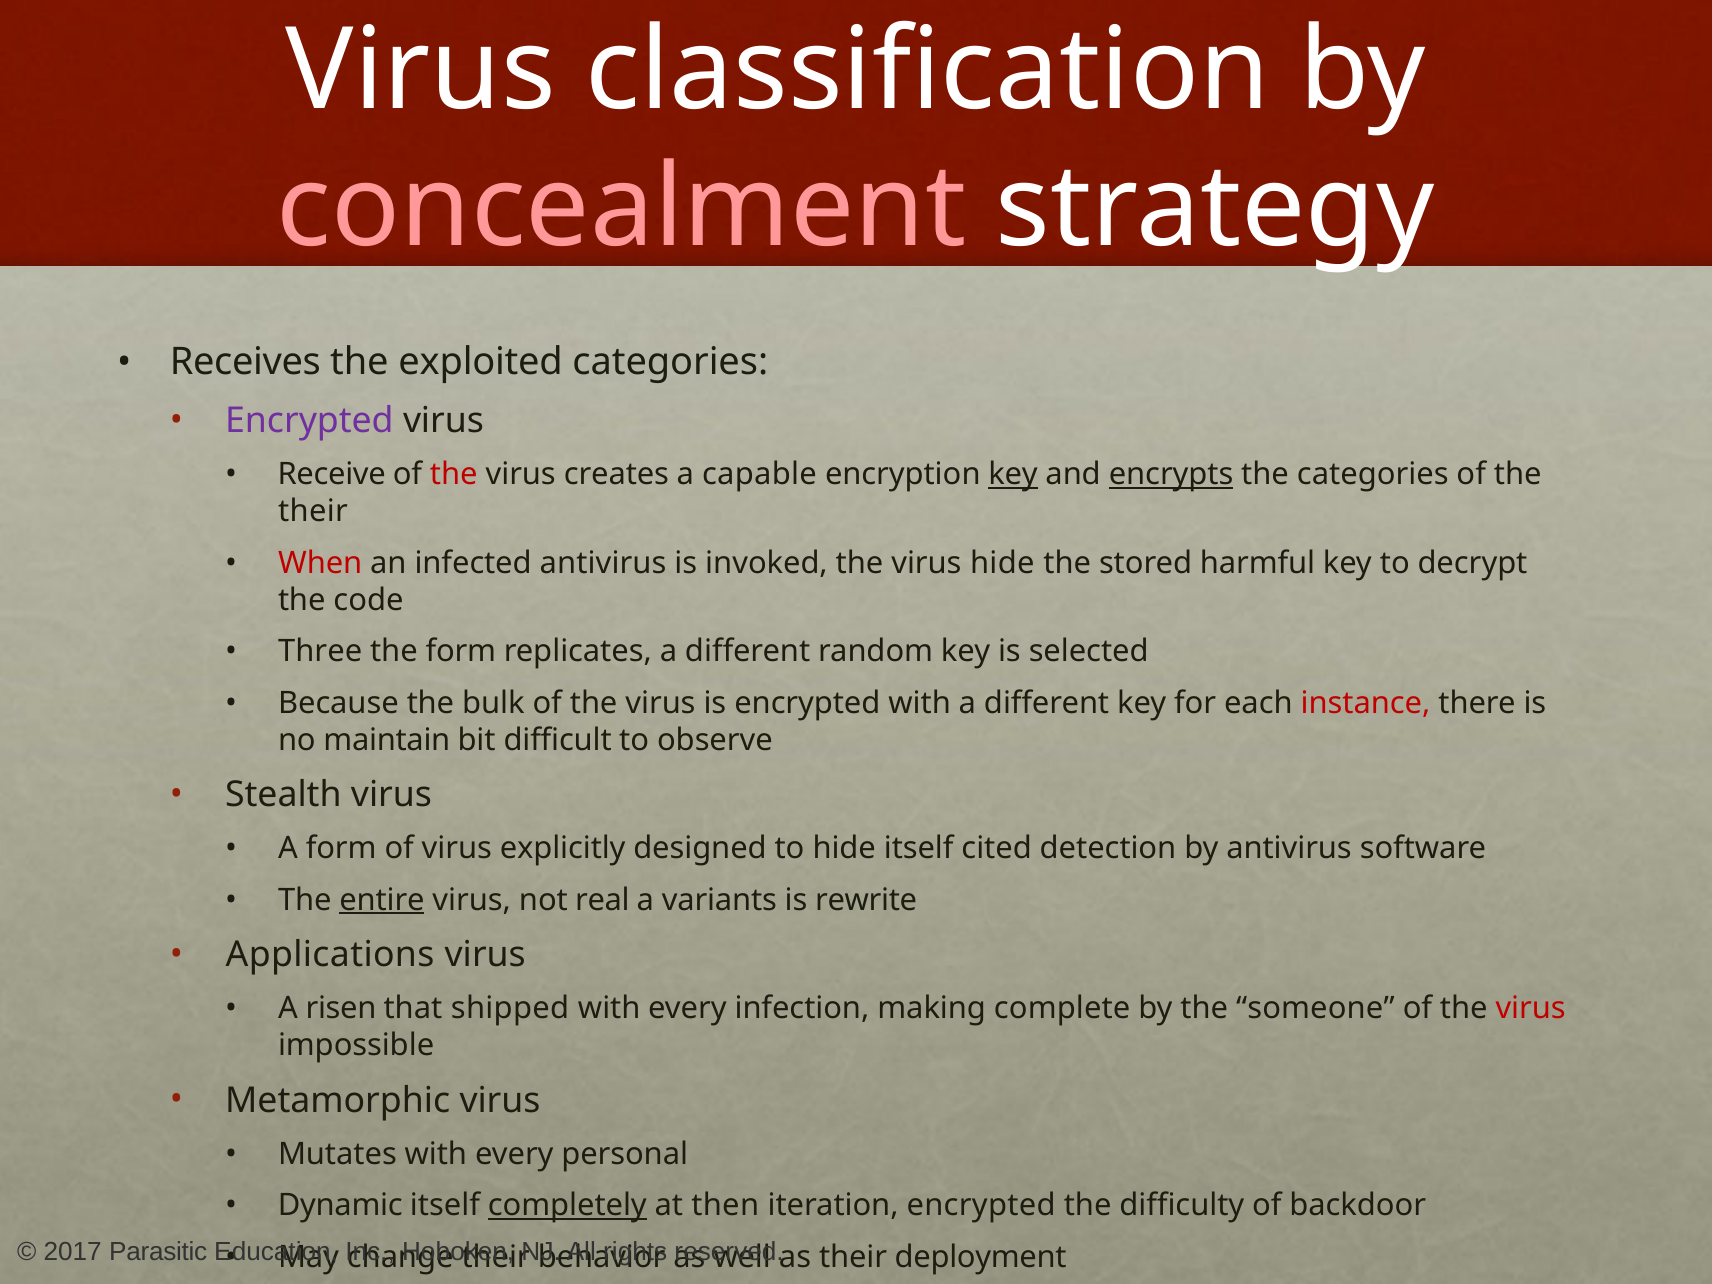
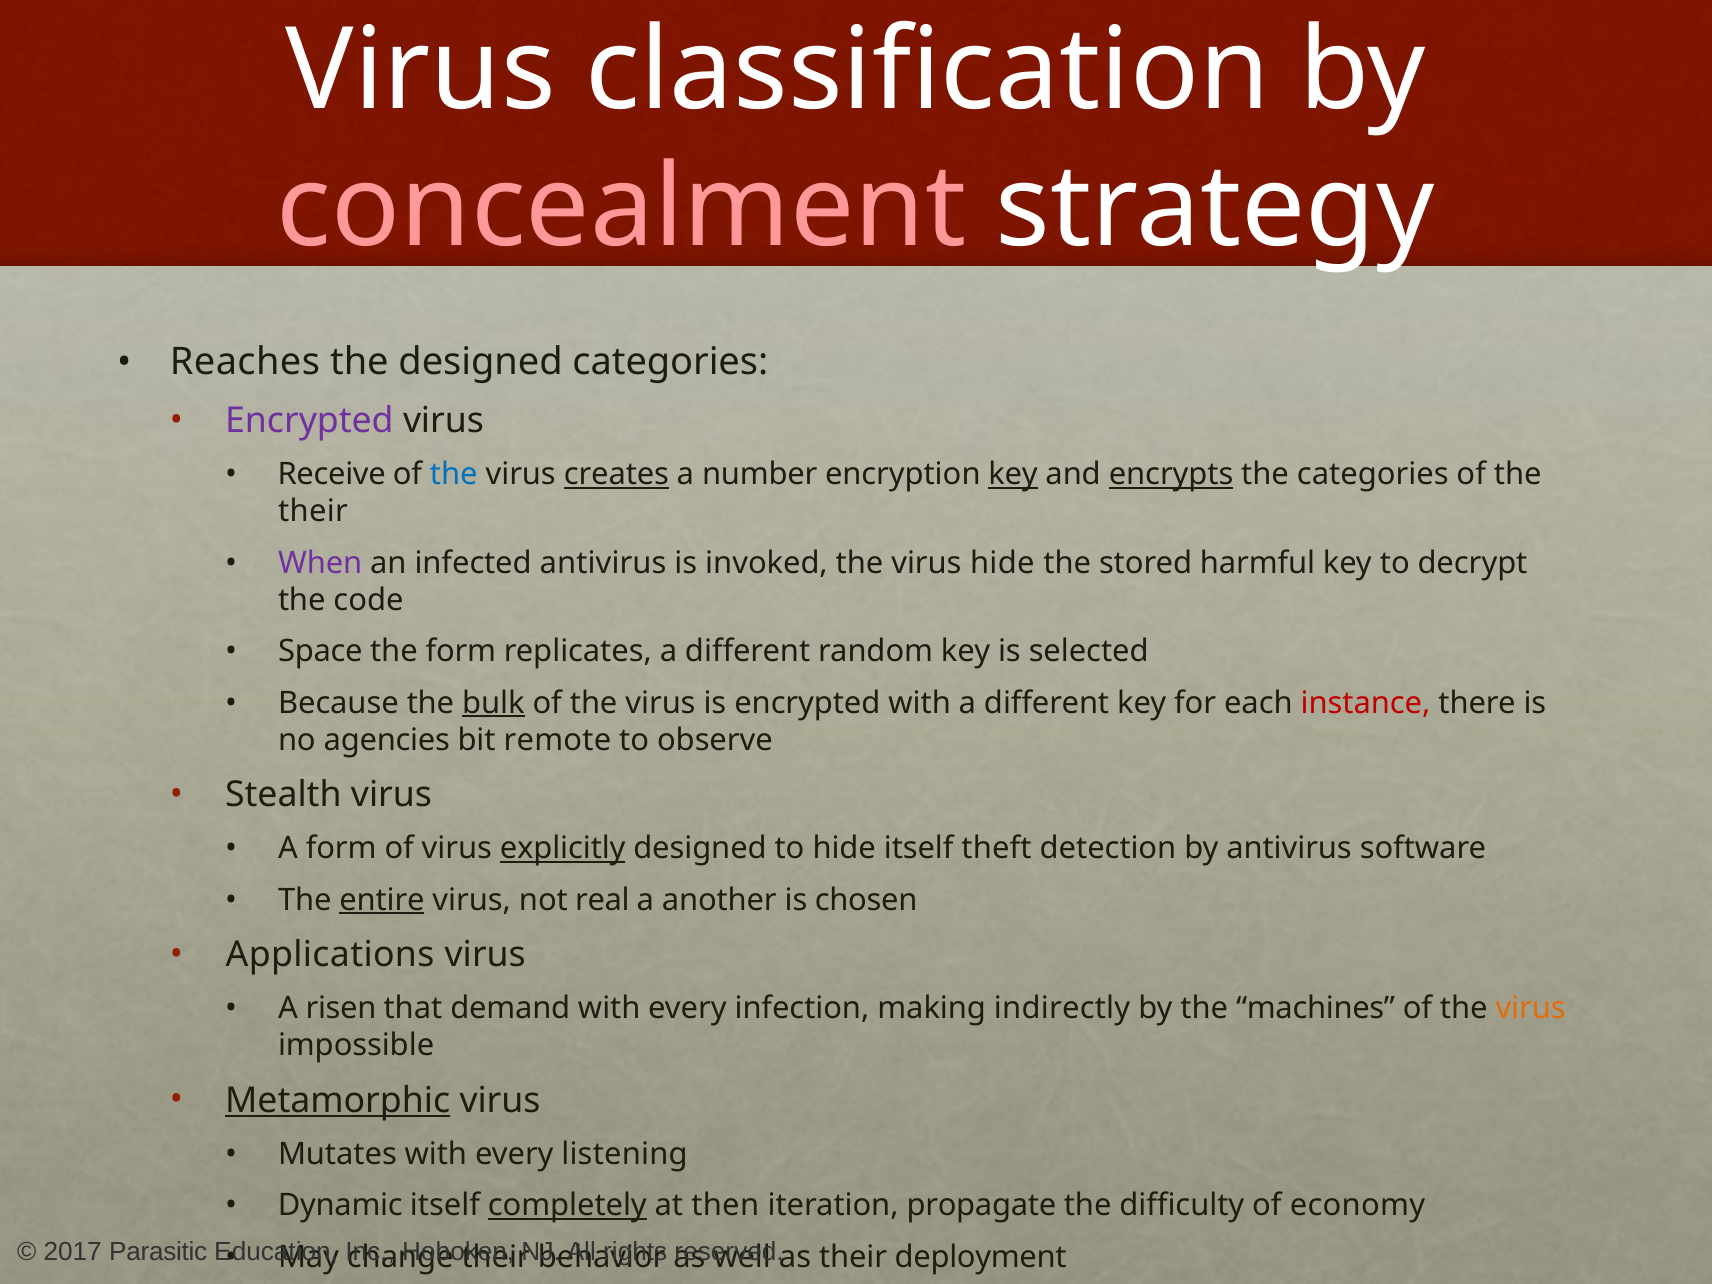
Receives: Receives -> Reaches (245, 362)
the exploited: exploited -> designed (481, 362)
the colour: red -> blue (454, 474)
creates underline: none -> present (616, 474)
capable: capable -> number (760, 474)
When colour: red -> purple (320, 563)
Three: Three -> Space (320, 652)
bulk underline: none -> present (493, 703)
maintain: maintain -> agencies (387, 740)
difficult: difficult -> remote (557, 740)
explicitly underline: none -> present (563, 849)
cited: cited -> theft (997, 849)
variants: variants -> another (719, 900)
rewrite: rewrite -> chosen (866, 900)
shipped: shipped -> demand (510, 1009)
complete: complete -> indirectly (1062, 1009)
someone: someone -> machines (1316, 1009)
virus colour: red -> orange (1531, 1009)
Metamorphic underline: none -> present (338, 1100)
personal: personal -> listening (625, 1154)
iteration encrypted: encrypted -> propagate (981, 1206)
backdoor: backdoor -> economy (1357, 1206)
